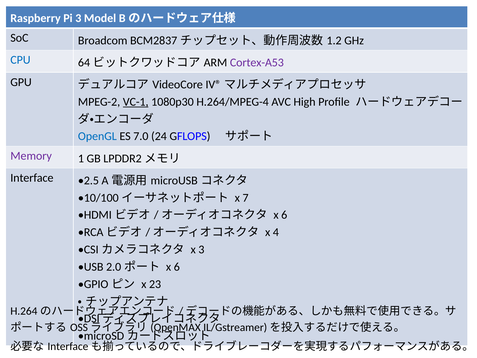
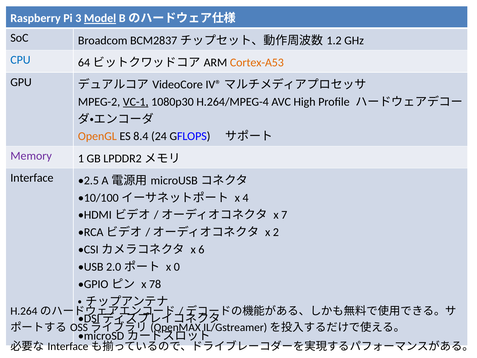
Model underline: none -> present (100, 18)
Cortex-A53 colour: purple -> orange (257, 62)
OpenGL colour: blue -> orange (97, 136)
7.0: 7.0 -> 8.4 (141, 136)
7: 7 -> 4 (246, 198)
6: 6 -> 7 (284, 215)
4: 4 -> 2 (276, 232)
x 3: 3 -> 6 (201, 249)
6: 6 -> 0 (177, 267)
23: 23 -> 78 (155, 284)
